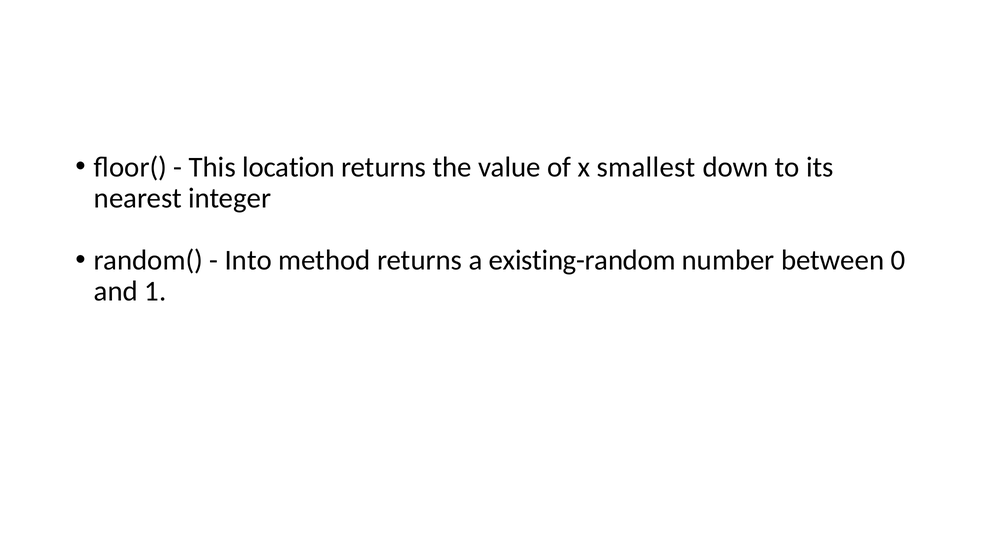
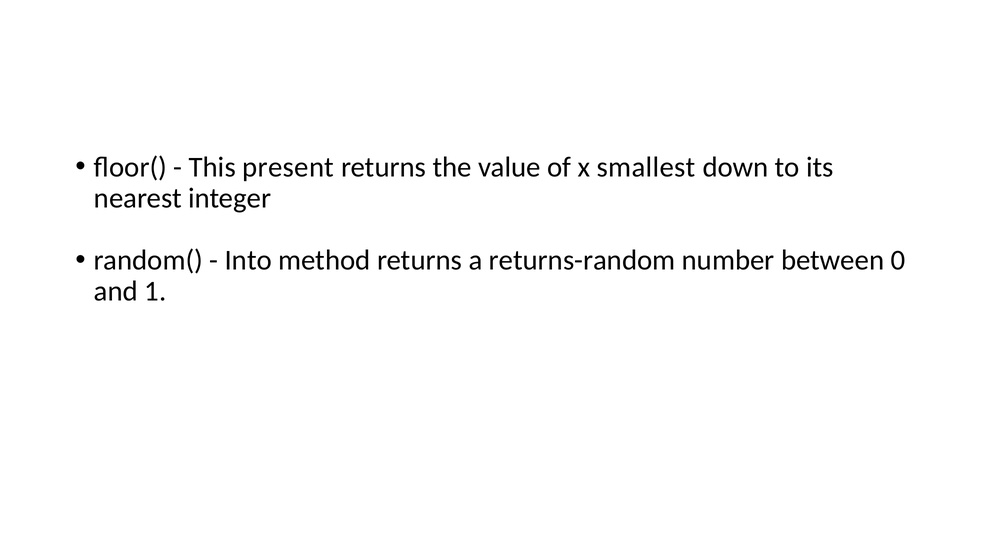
location: location -> present (288, 167)
existing-random: existing-random -> returns-random (582, 260)
